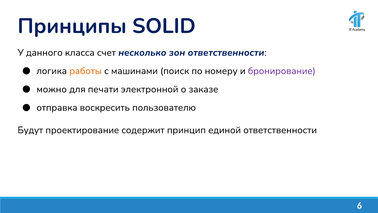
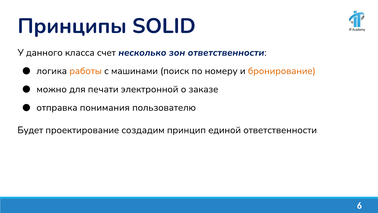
бронирование colour: purple -> orange (282, 71)
воскресить: воскресить -> понимания (105, 107)
Будут: Будут -> Будет (30, 130)
содержит: содержит -> создадим (143, 130)
